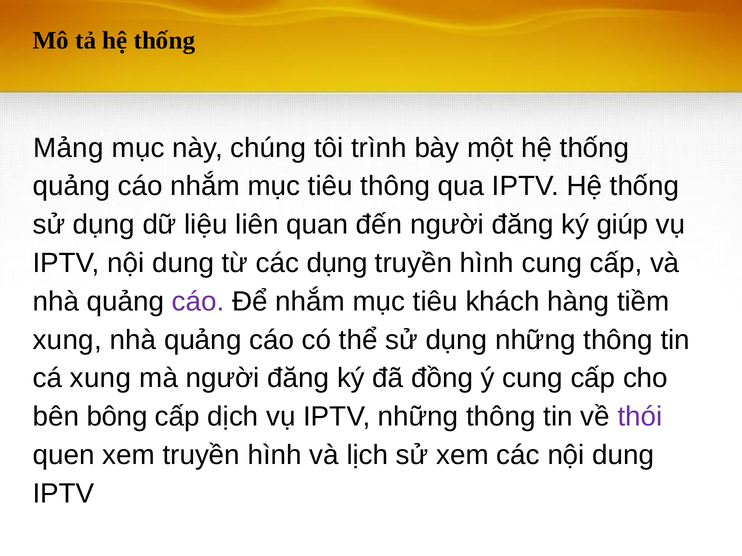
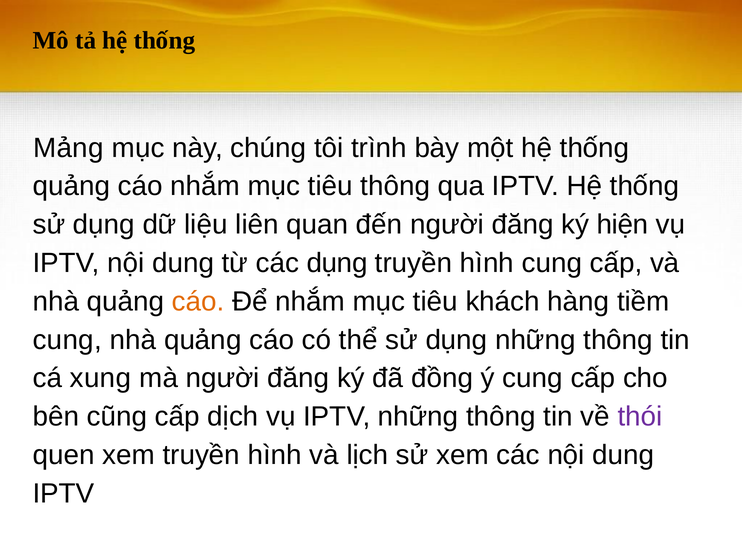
giúp: giúp -> hiện (623, 225)
cáo colour: purple -> orange (198, 302)
xung: xung -> cung (67, 340)
bông: bông -> cũng (117, 417)
